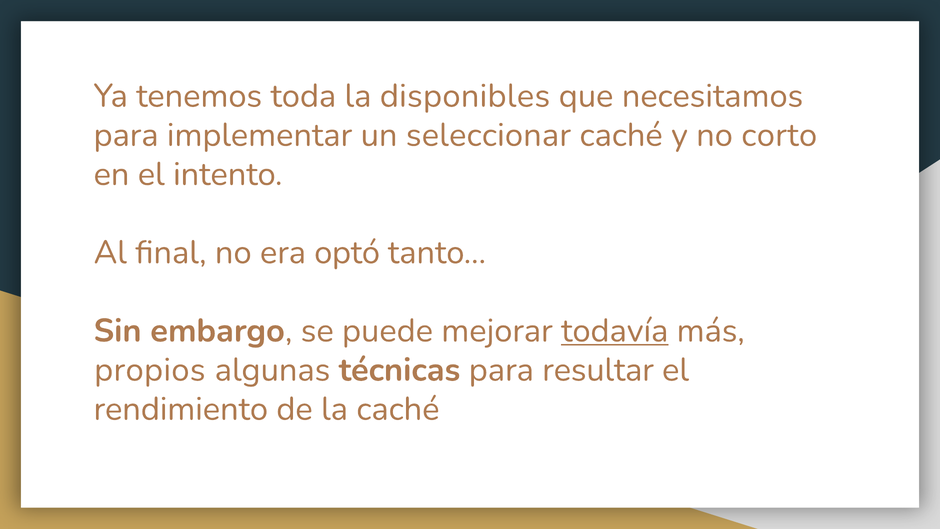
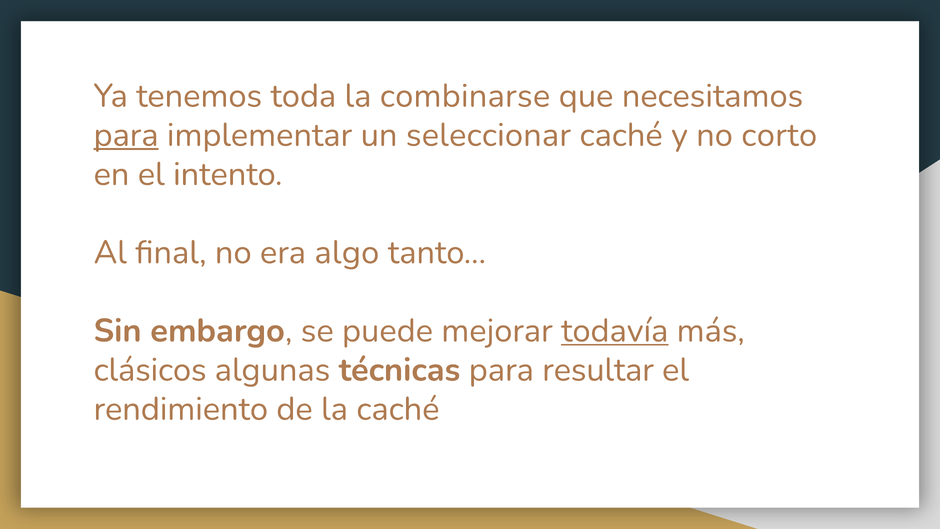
disponibles: disponibles -> combinarse (465, 96)
para underline: none -> present (126, 135)
optó: optó -> algo (347, 252)
propios: propios -> clásicos (150, 370)
